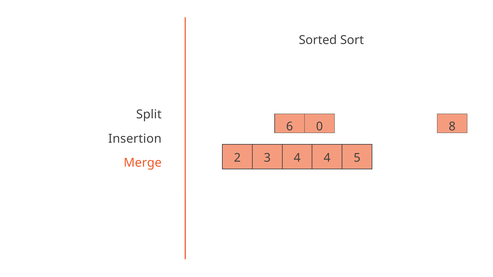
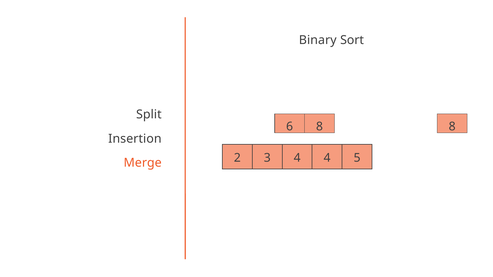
Sorted: Sorted -> Binary (318, 40)
6 0: 0 -> 8 (320, 127)
